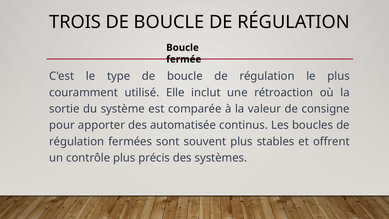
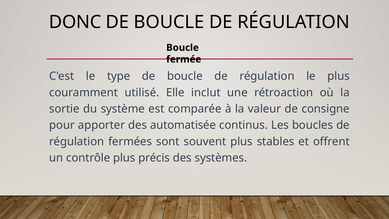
TROIS: TROIS -> DONC (75, 22)
